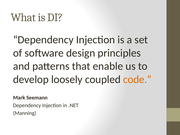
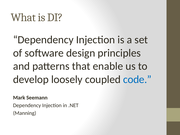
code colour: orange -> blue (137, 79)
